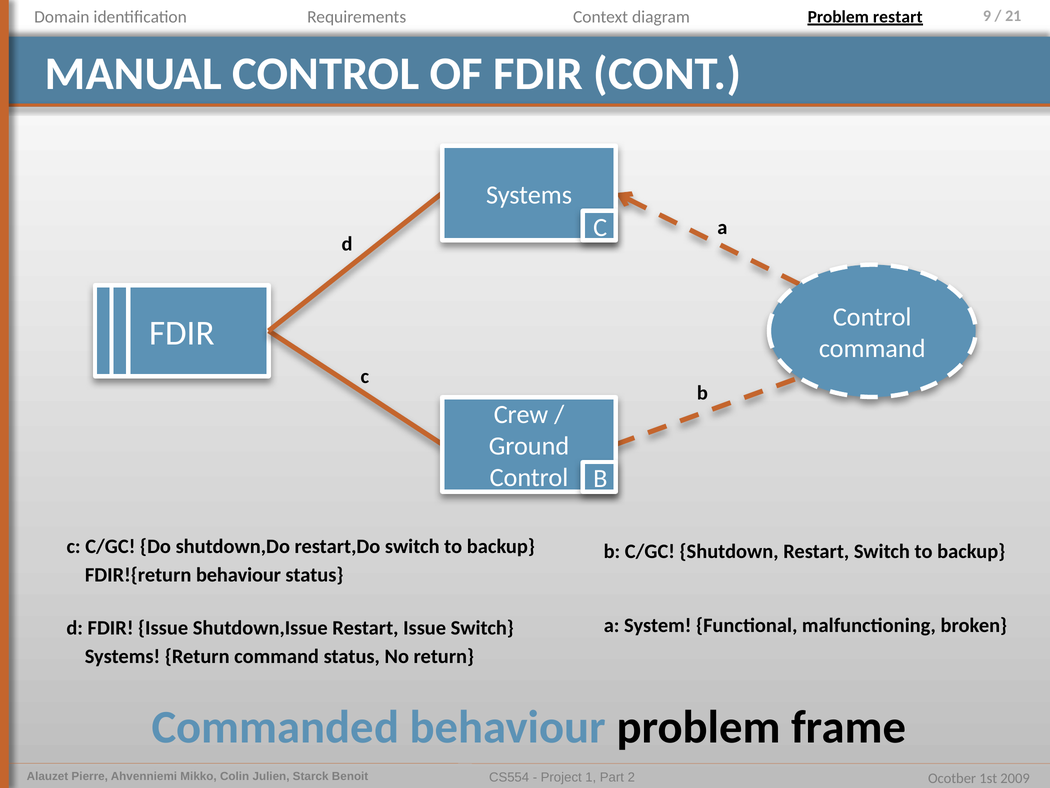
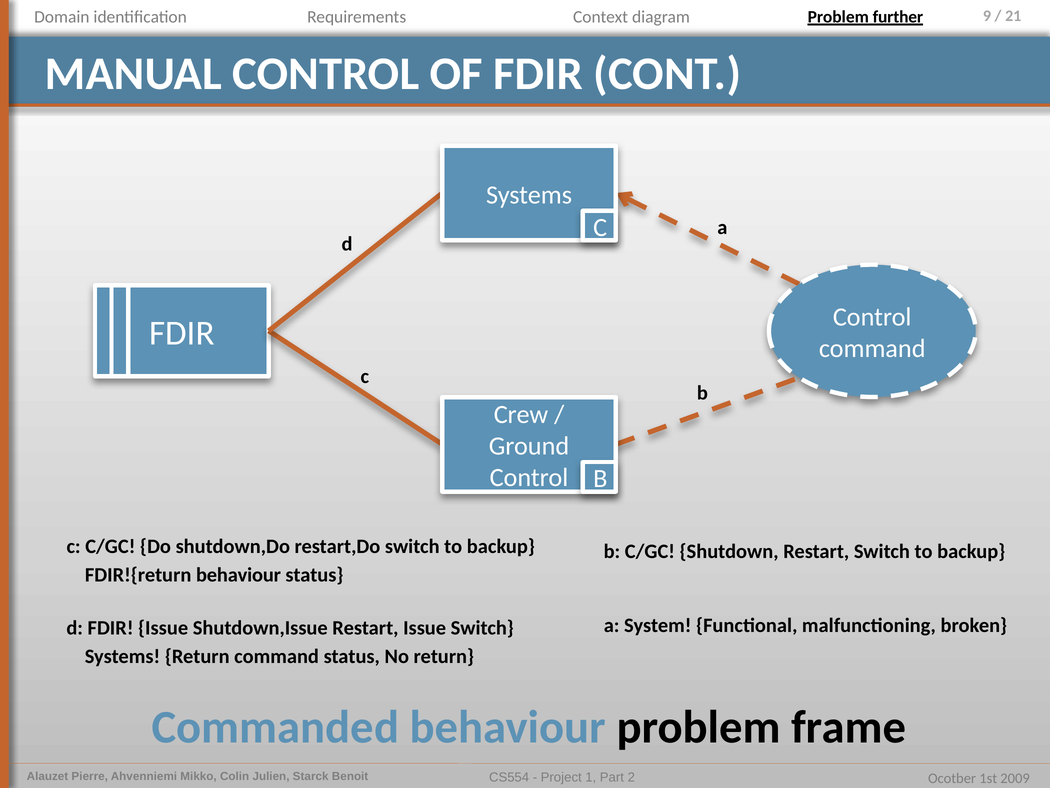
Problem restart: restart -> further (898, 17)
